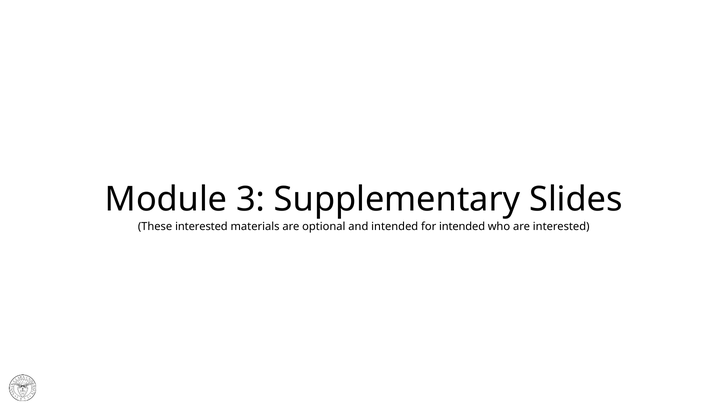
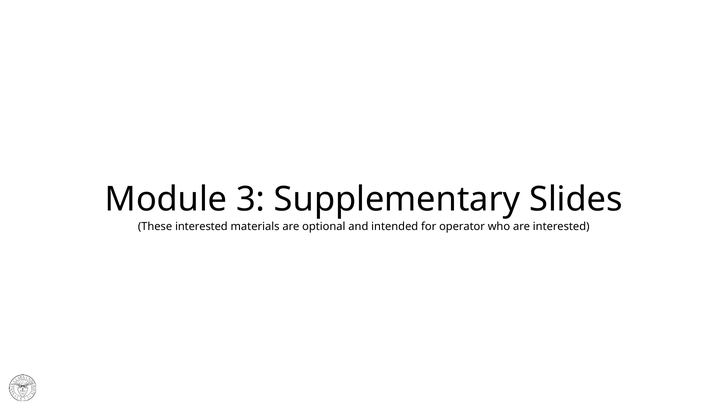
for intended: intended -> operator (462, 226)
